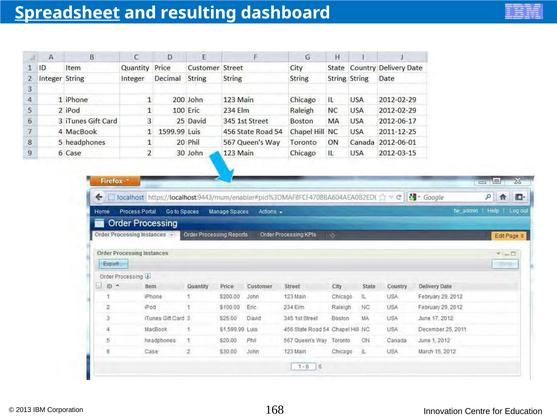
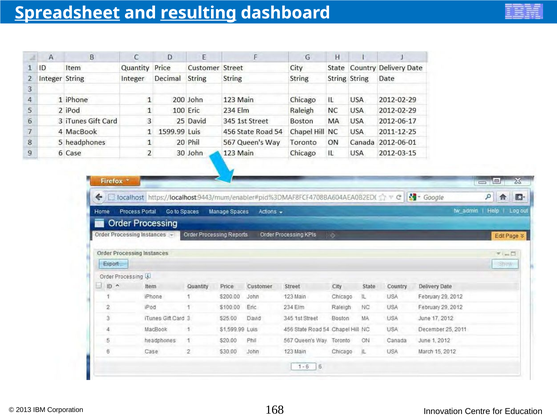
resulting underline: none -> present (198, 13)
